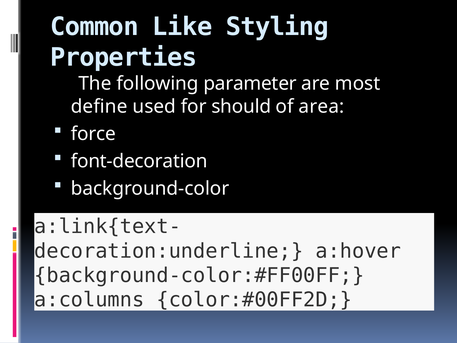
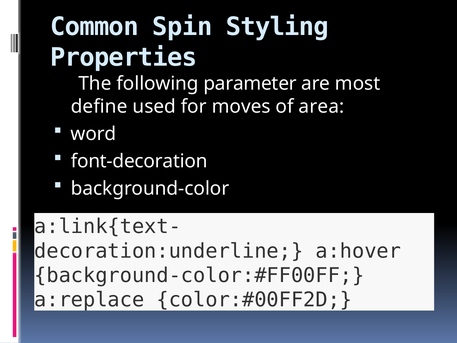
Like: Like -> Spin (182, 27)
should: should -> moves (241, 106)
force: force -> word (93, 134)
a:columns: a:columns -> a:replace (89, 300)
